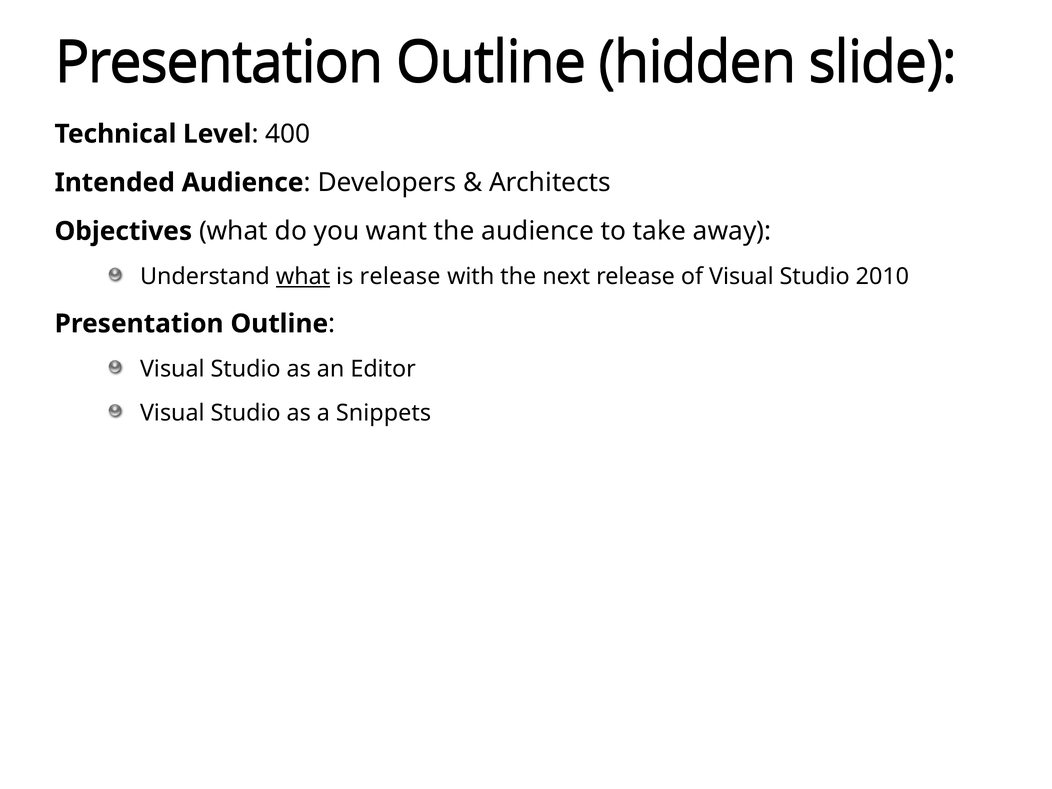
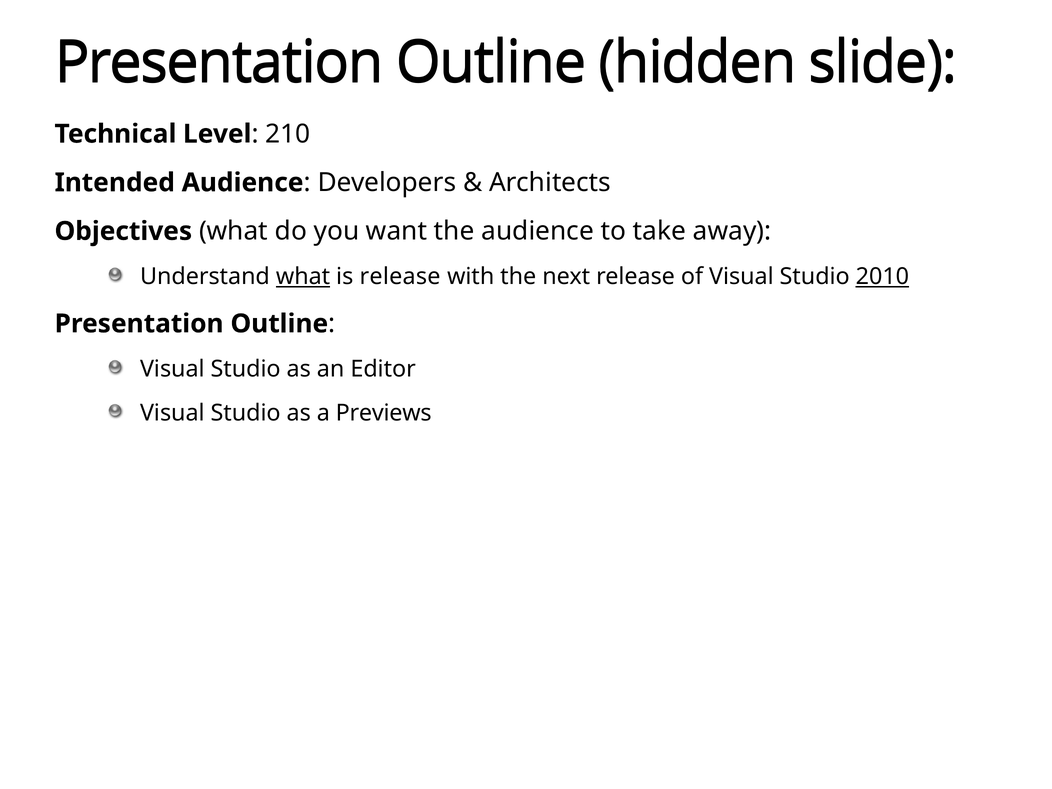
400: 400 -> 210 (288, 134)
2010 underline: none -> present (882, 277)
Snippets: Snippets -> Previews (384, 413)
